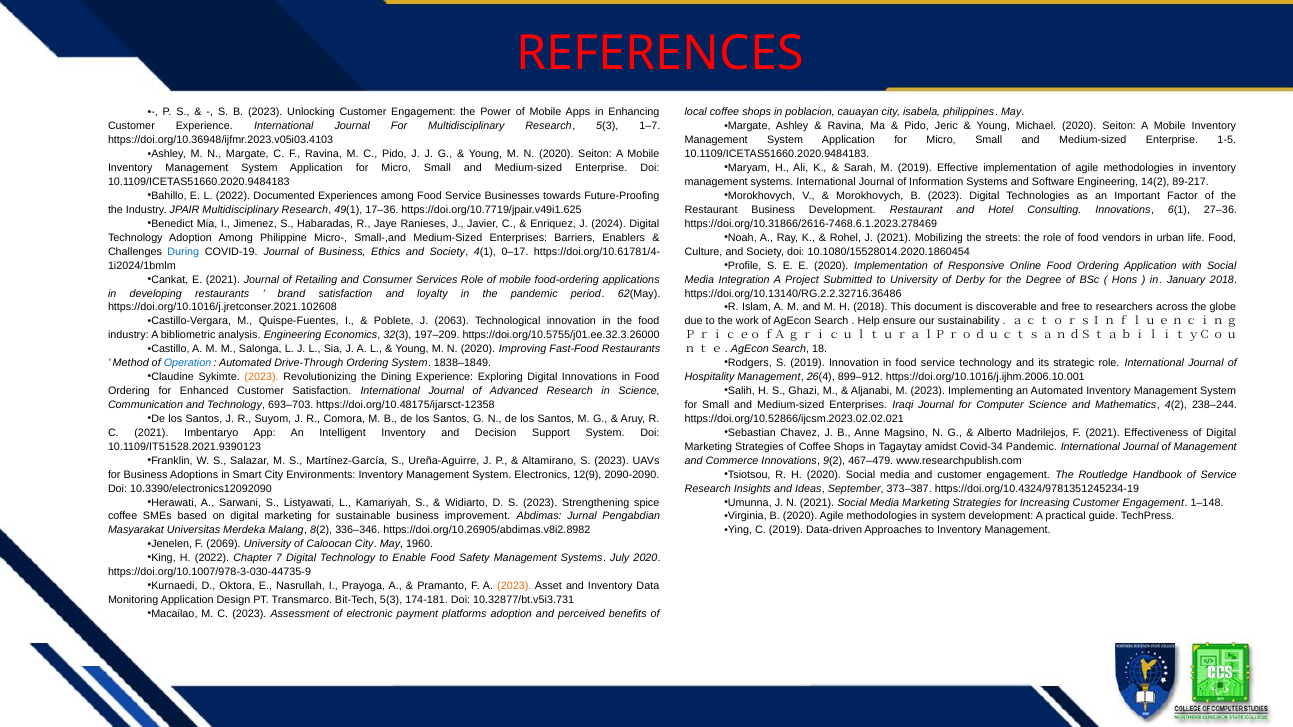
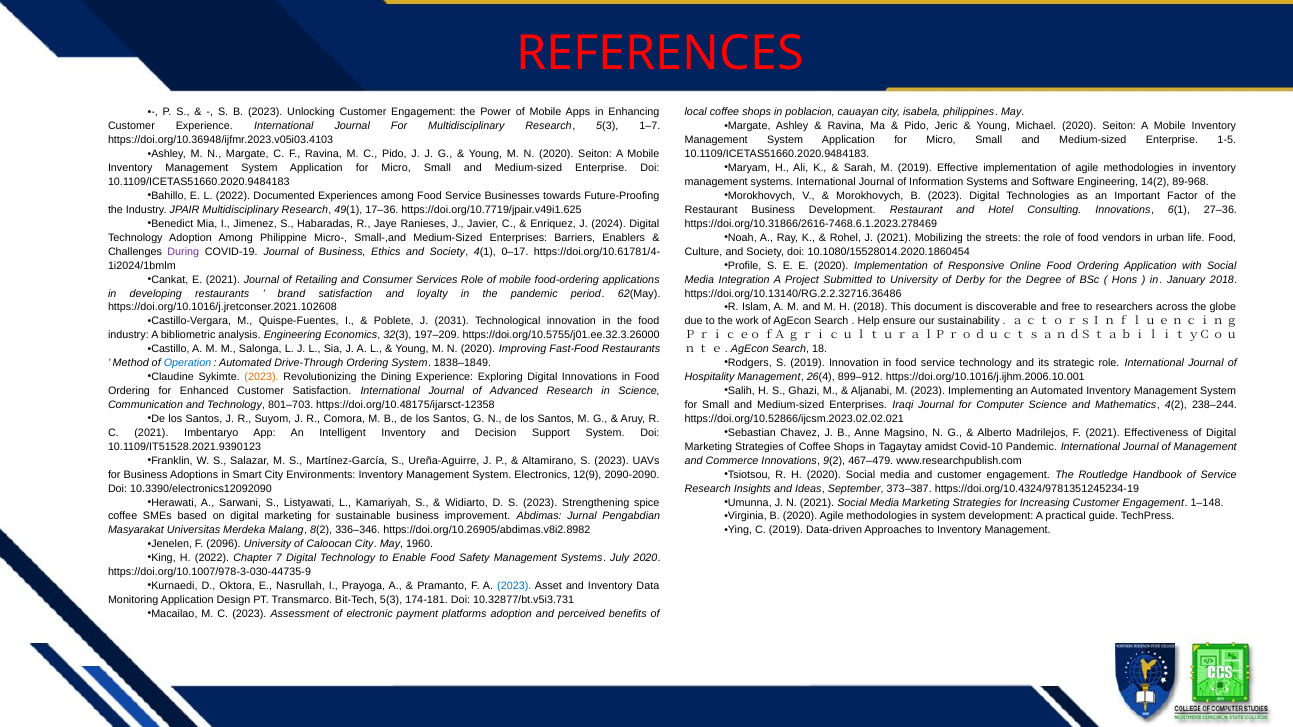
89-217: 89-217 -> 89-968 (1191, 182)
During colour: blue -> purple (183, 252)
2063: 2063 -> 2031 (452, 322)
693–703: 693–703 -> 801–703 (291, 405)
Covid-34: Covid-34 -> Covid-10 (981, 447)
2069: 2069 -> 2096 (224, 544)
2023 colour: orange -> blue (514, 586)
